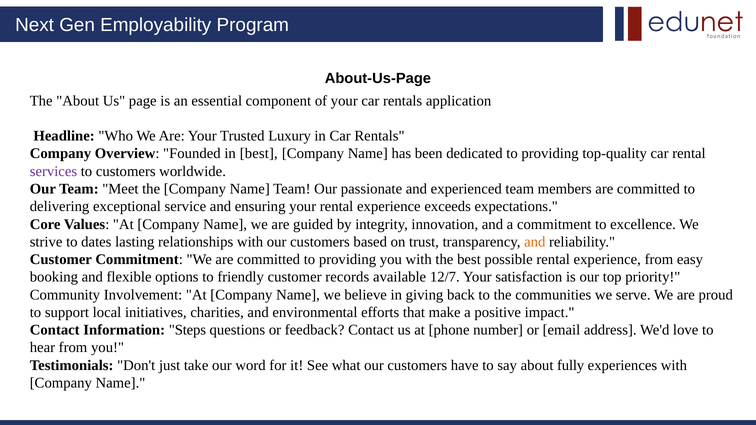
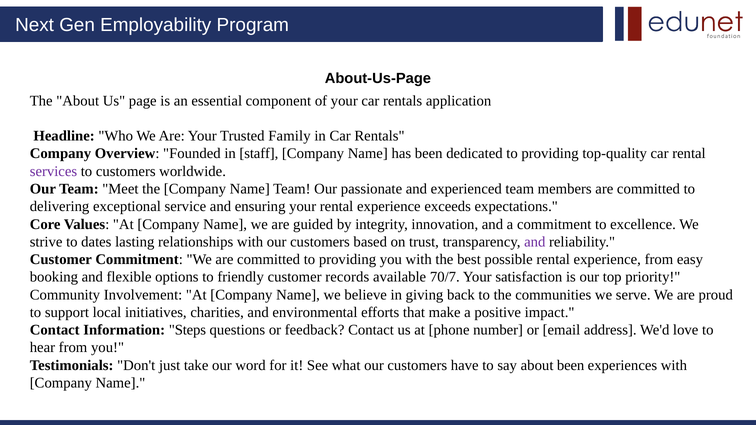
Luxury: Luxury -> Family (289, 136)
in best: best -> staff (259, 154)
and colour: orange -> purple (535, 242)
12/7: 12/7 -> 70/7 (445, 277)
about fully: fully -> been (571, 365)
